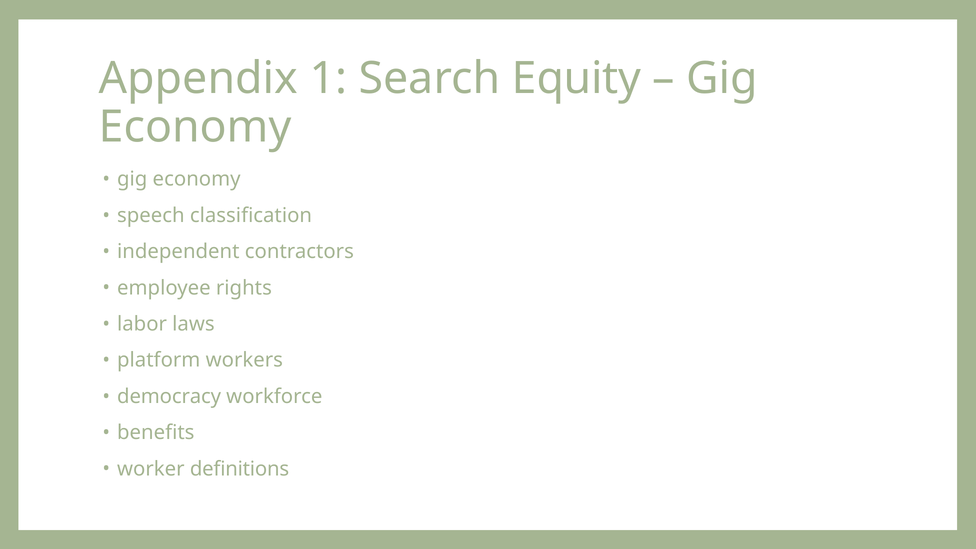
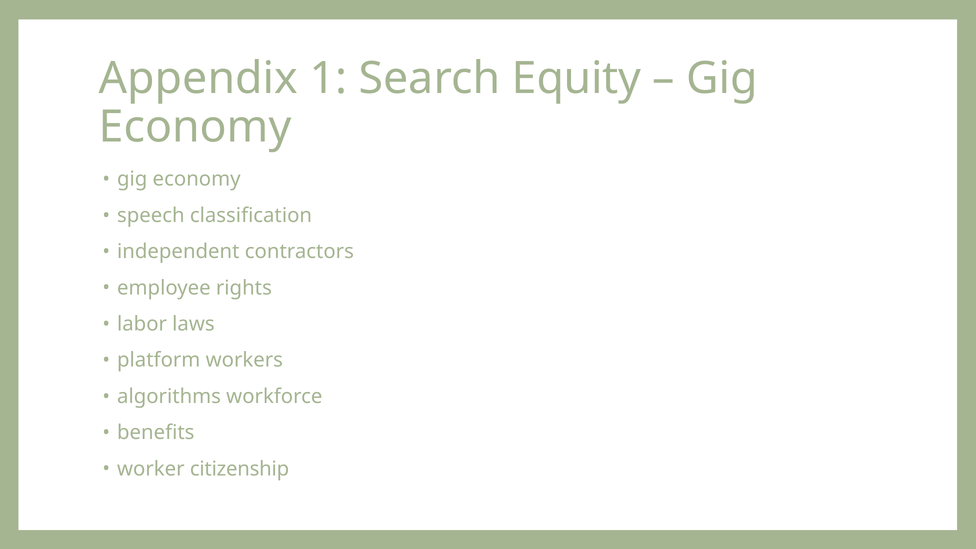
democracy: democracy -> algorithms (169, 396)
definitions: definitions -> citizenship (240, 469)
